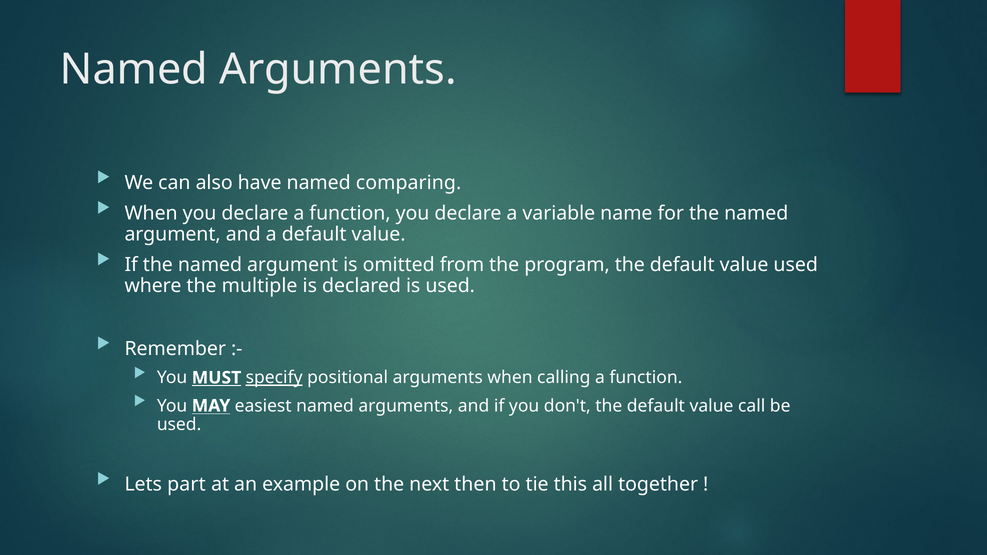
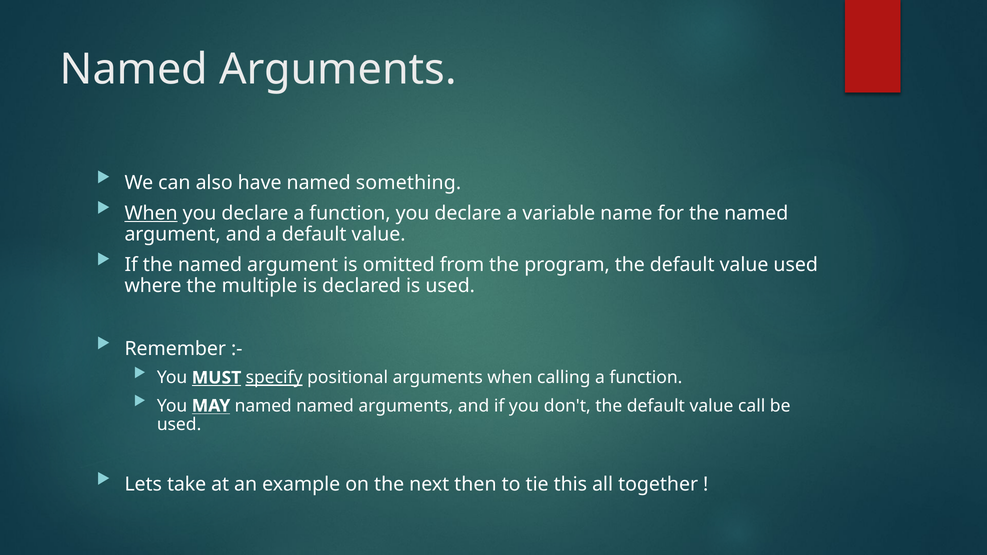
comparing: comparing -> something (409, 183)
When underline: none -> present (151, 213)
MAY easiest: easiest -> named (263, 406)
part: part -> take (187, 485)
